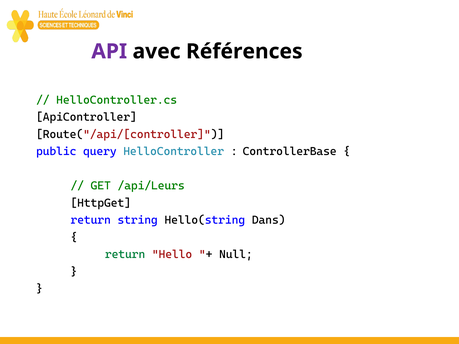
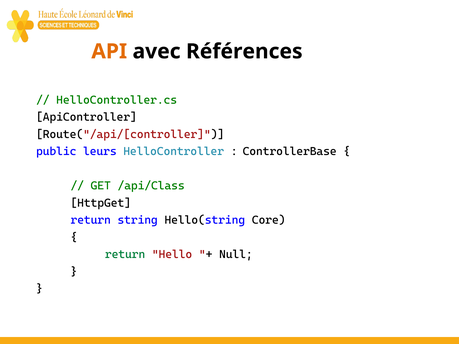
API colour: purple -> orange (109, 51)
query: query -> leurs (100, 152)
/api/Leurs: /api/Leurs -> /api/Class (151, 186)
Dans: Dans -> Core (269, 220)
